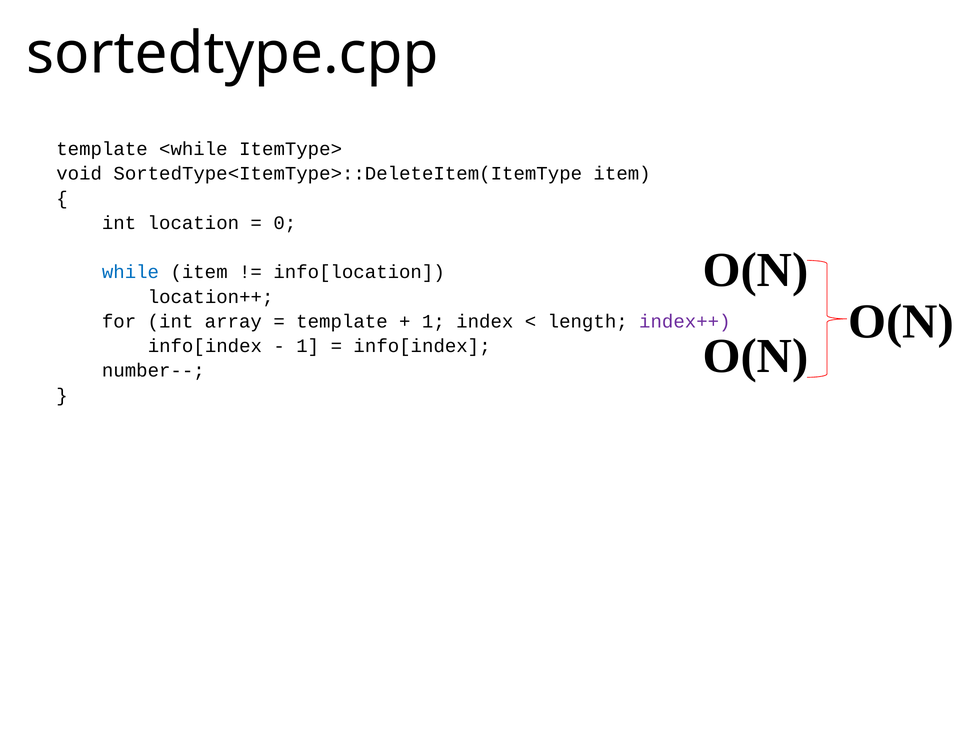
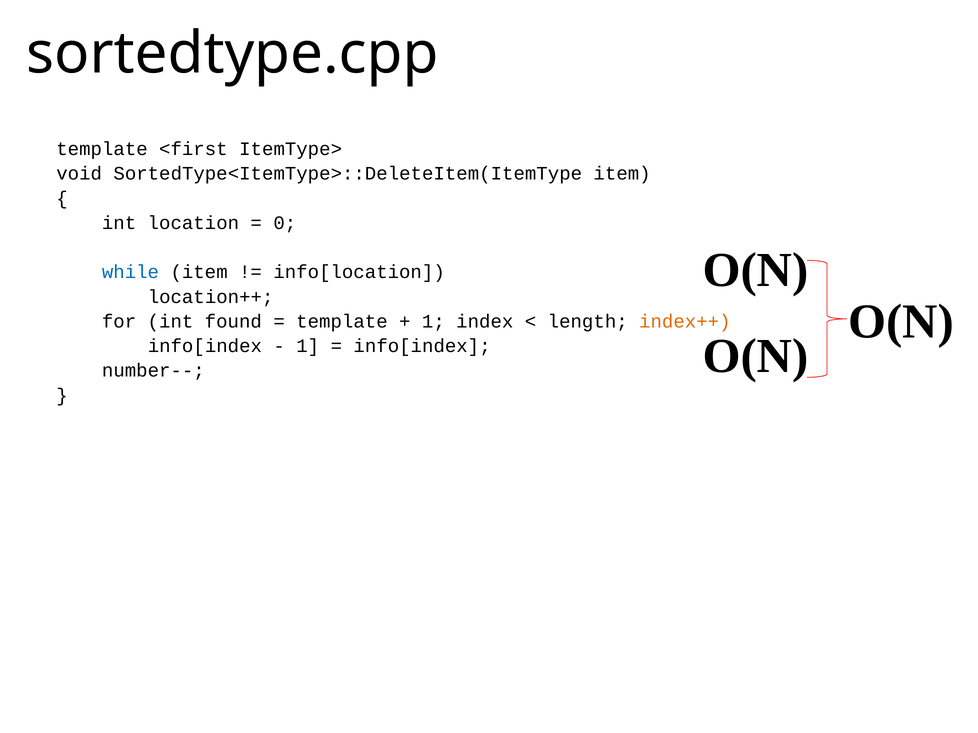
<while: <while -> <first (193, 149)
array: array -> found (233, 322)
index++ colour: purple -> orange (685, 322)
